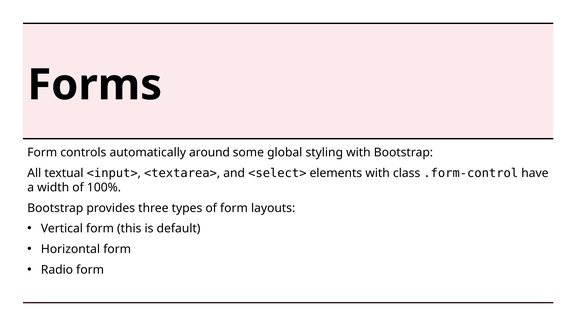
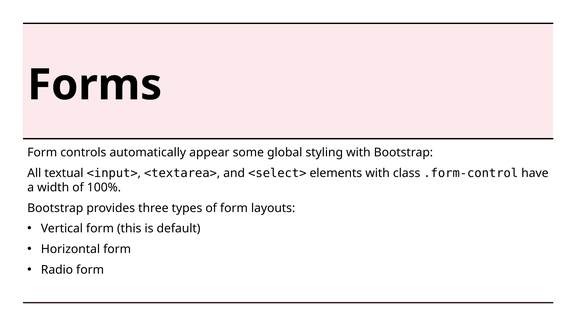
around: around -> appear (209, 153)
